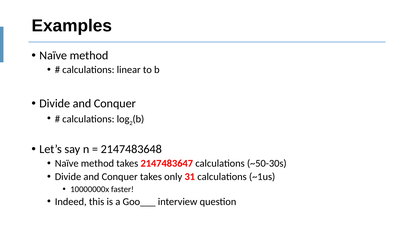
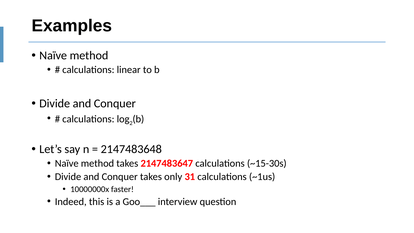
~50-30s: ~50-30s -> ~15-30s (267, 163)
